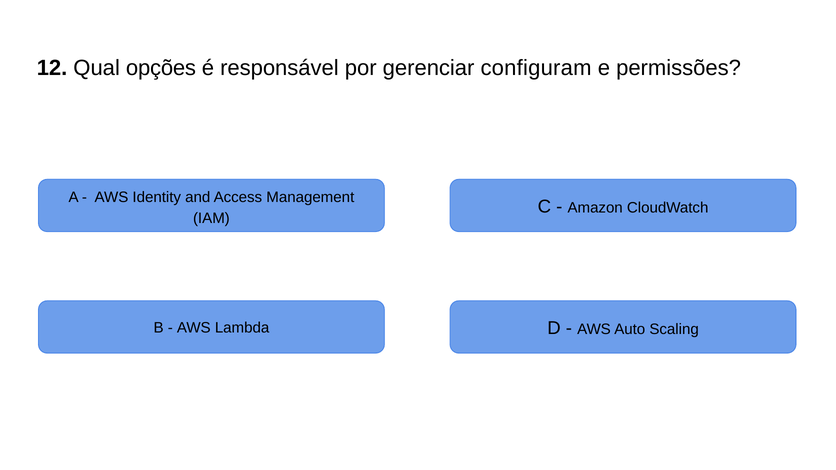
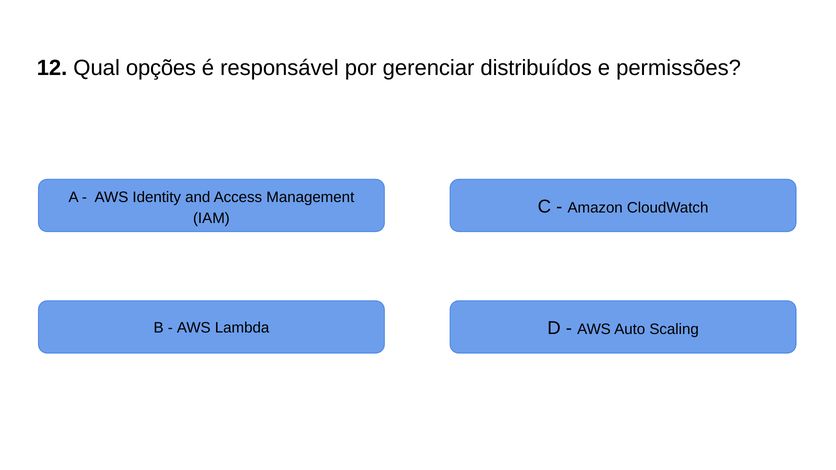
configuram: configuram -> distribuídos (536, 68)
